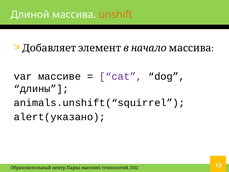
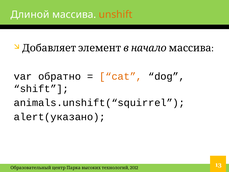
массиве: массиве -> обратно (60, 76)
cat colour: purple -> orange (121, 76)
длины: длины -> shift (41, 89)
